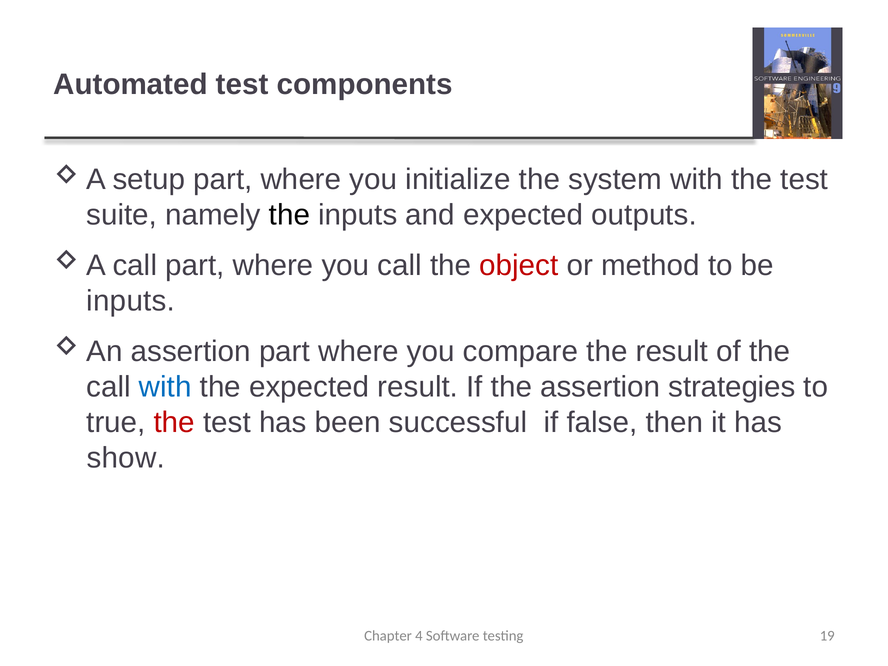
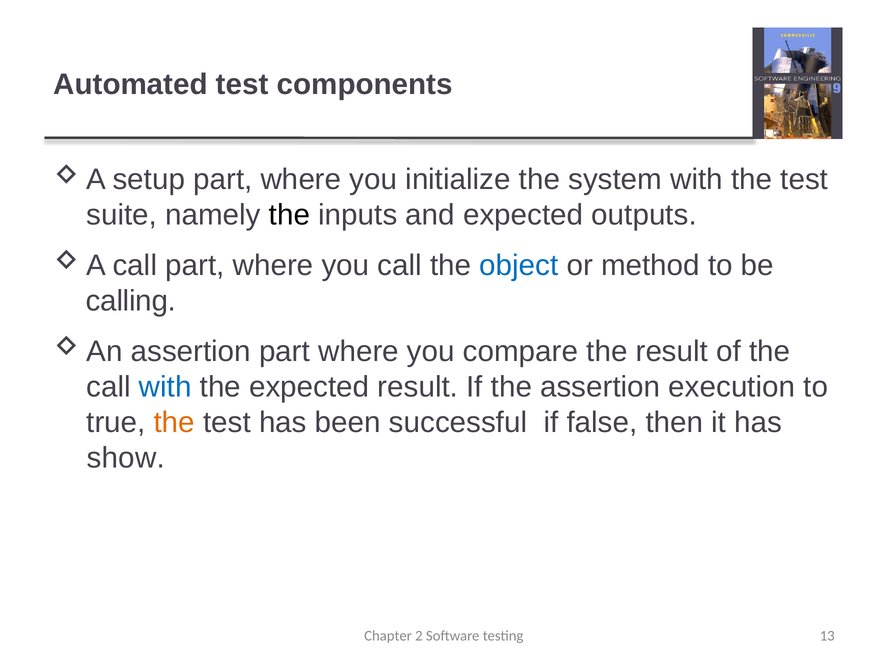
object colour: red -> blue (519, 265)
inputs: inputs -> calling (131, 301)
strategies: strategies -> execution (732, 387)
the colour: red -> orange (174, 422)
4: 4 -> 2 (419, 636)
19: 19 -> 13 (827, 636)
